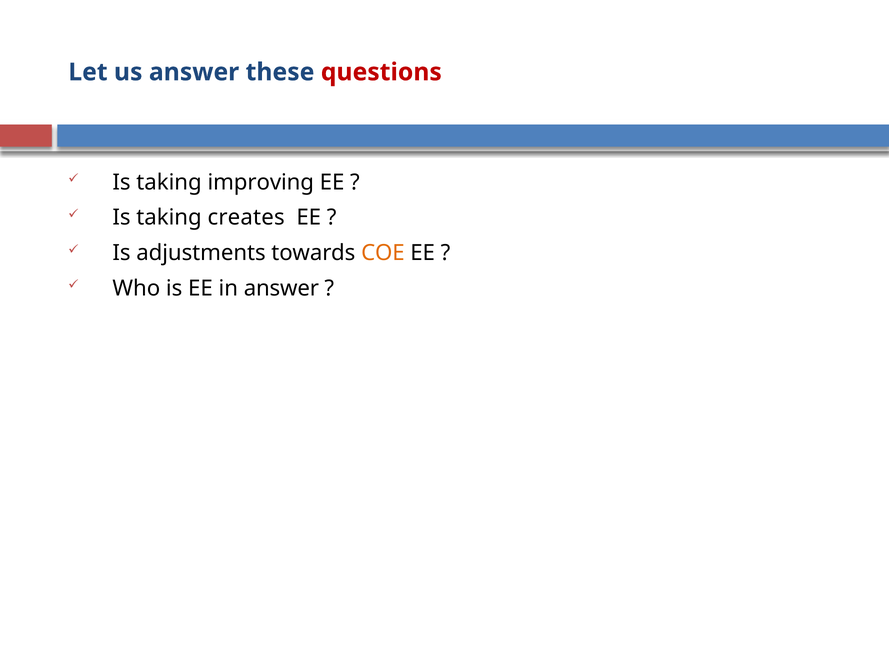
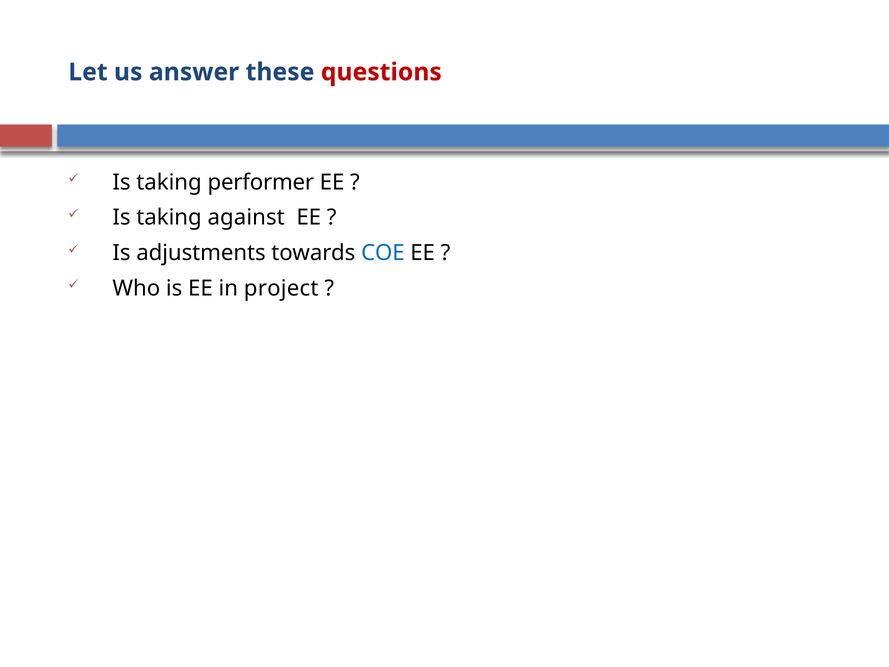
improving: improving -> performer (261, 182)
creates: creates -> against (246, 218)
COE colour: orange -> blue (383, 253)
in answer: answer -> project (281, 288)
